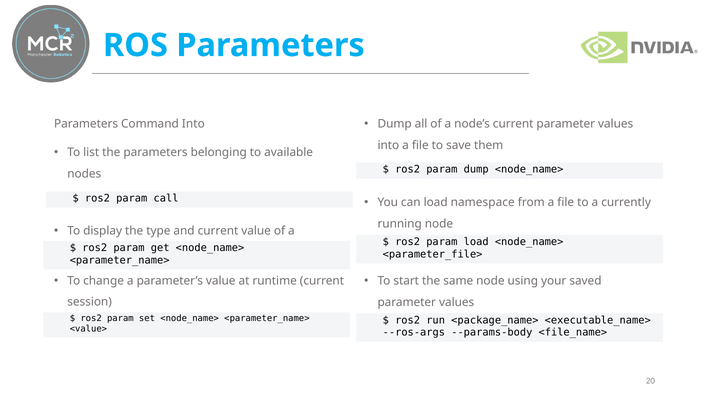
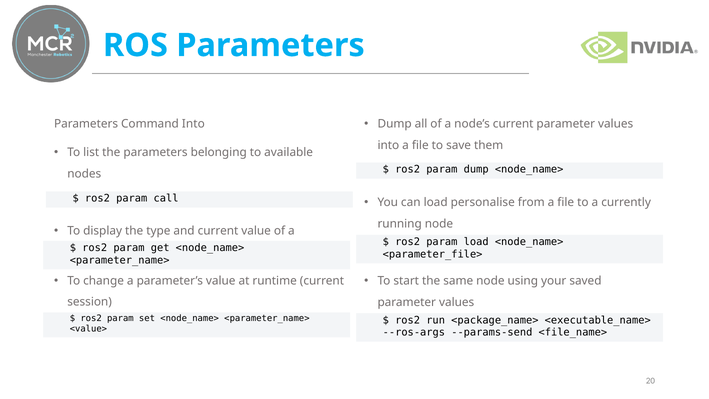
namespace: namespace -> personalise (483, 202)
--params-body: --params-body -> --params-send (492, 332)
